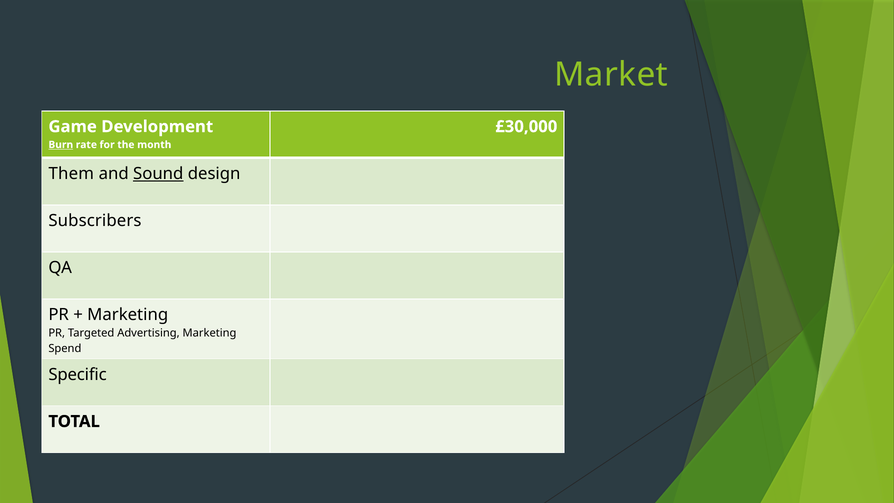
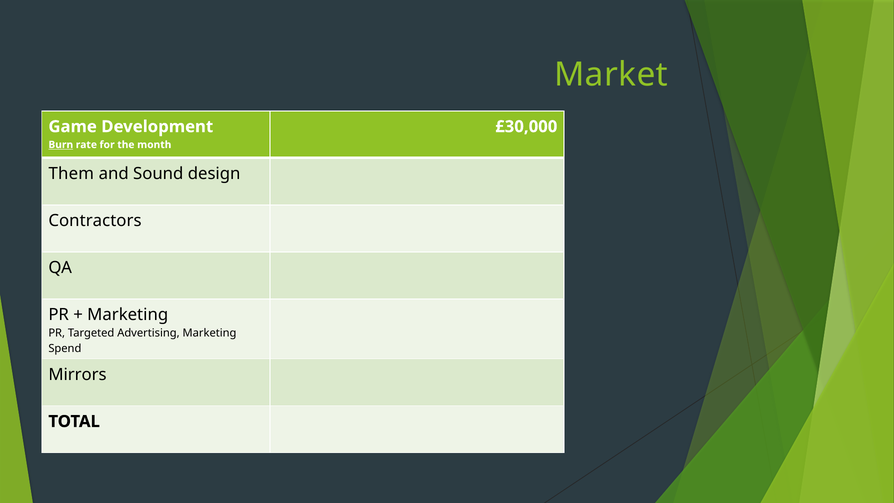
Sound underline: present -> none (158, 174)
Subscribers: Subscribers -> Contractors (95, 221)
Specific: Specific -> Mirrors (77, 374)
